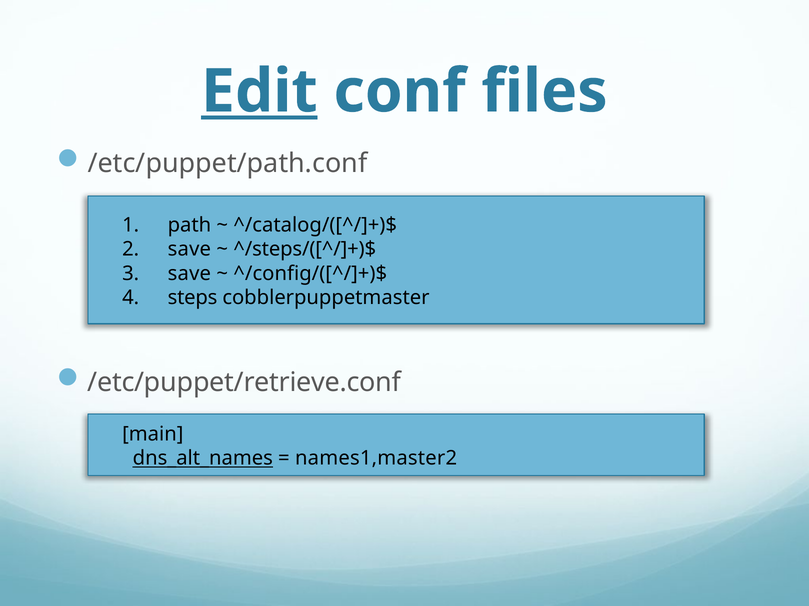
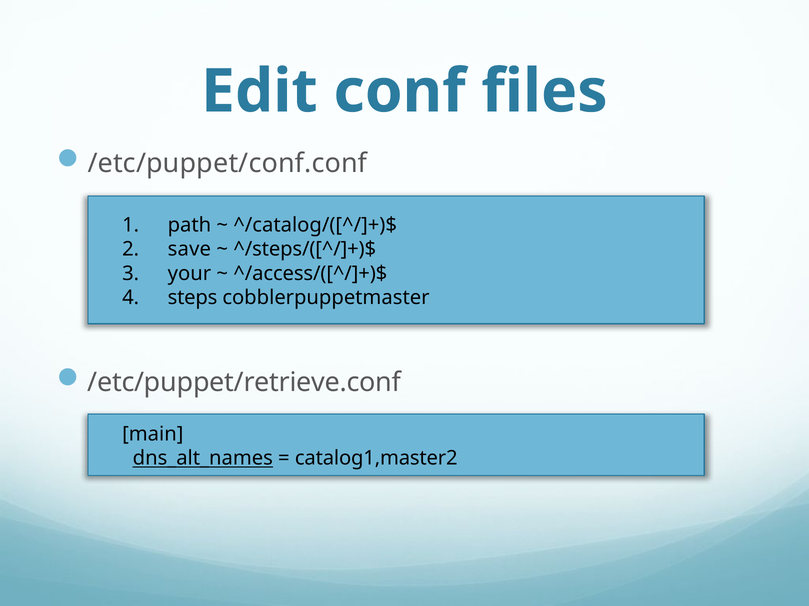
Edit underline: present -> none (259, 92)
/etc/puppet/path.conf: /etc/puppet/path.conf -> /etc/puppet/conf.conf (227, 164)
save: save -> your (189, 274)
^/config/([^/]+)$: ^/config/([^/]+)$ -> ^/access/([^/]+)$ (310, 274)
names1,master2: names1,master2 -> catalog1,master2 (376, 459)
